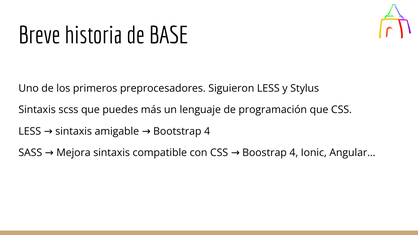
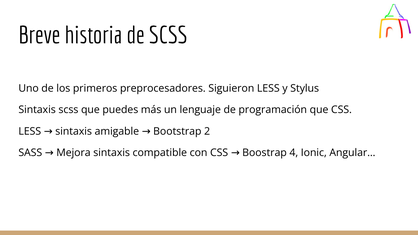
de BASE: BASE -> SCSS (168, 35)
Bootstrap 4: 4 -> 2 (207, 131)
